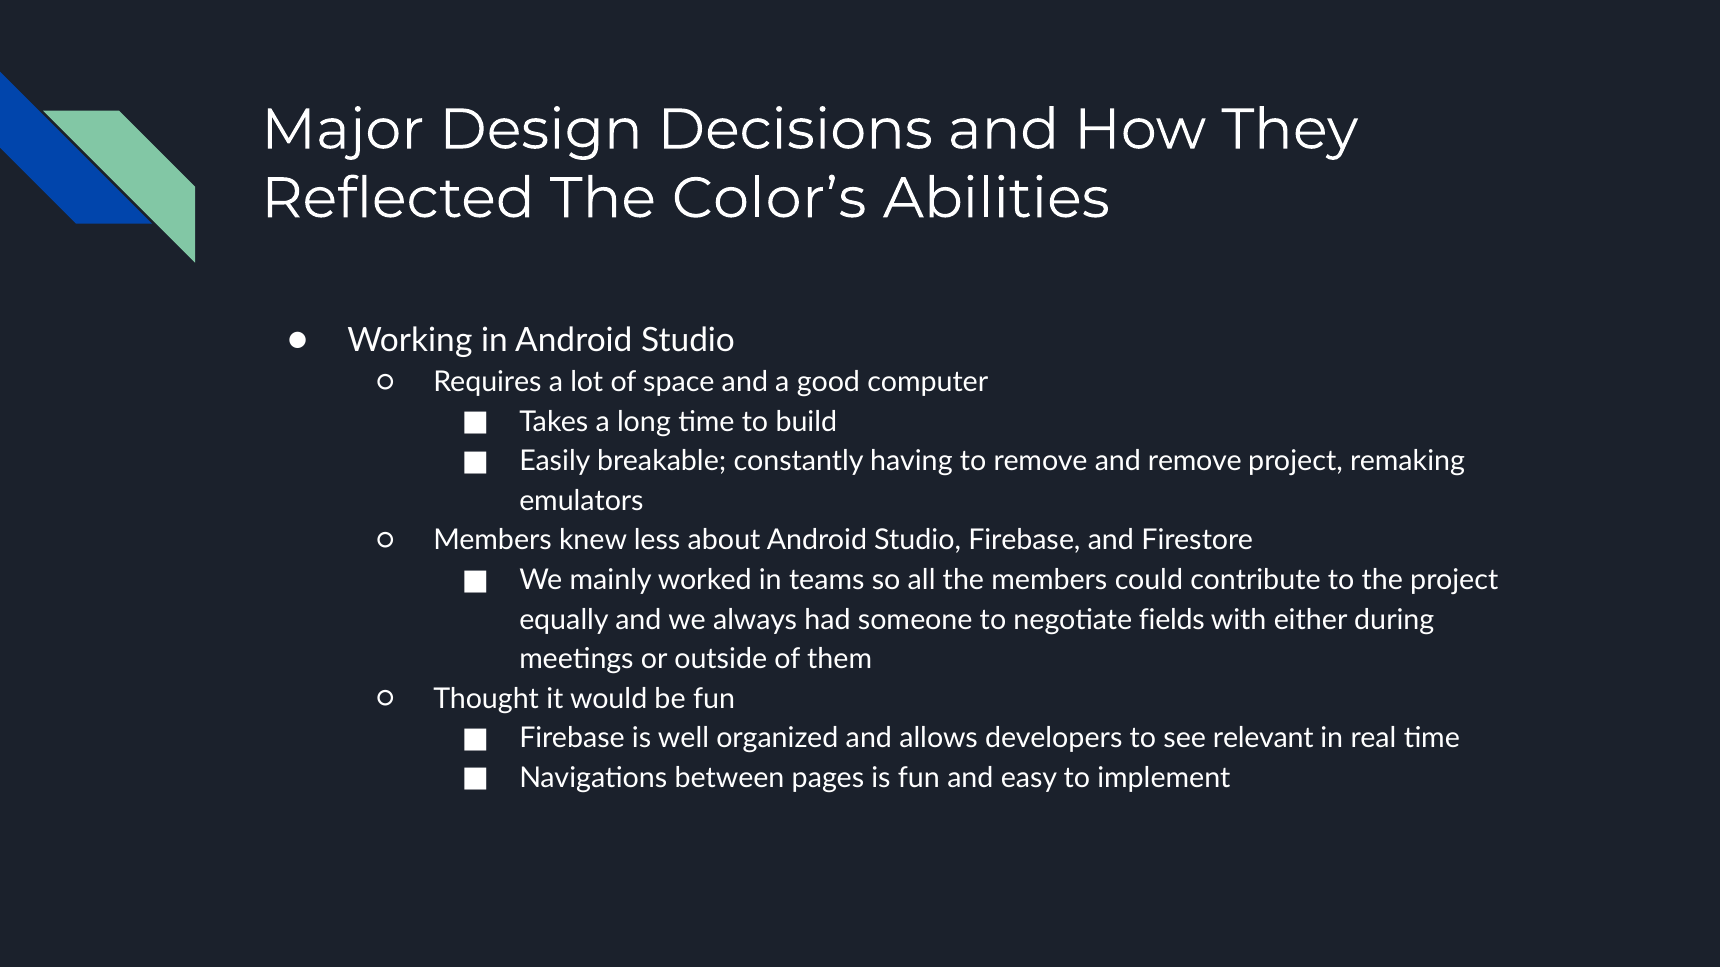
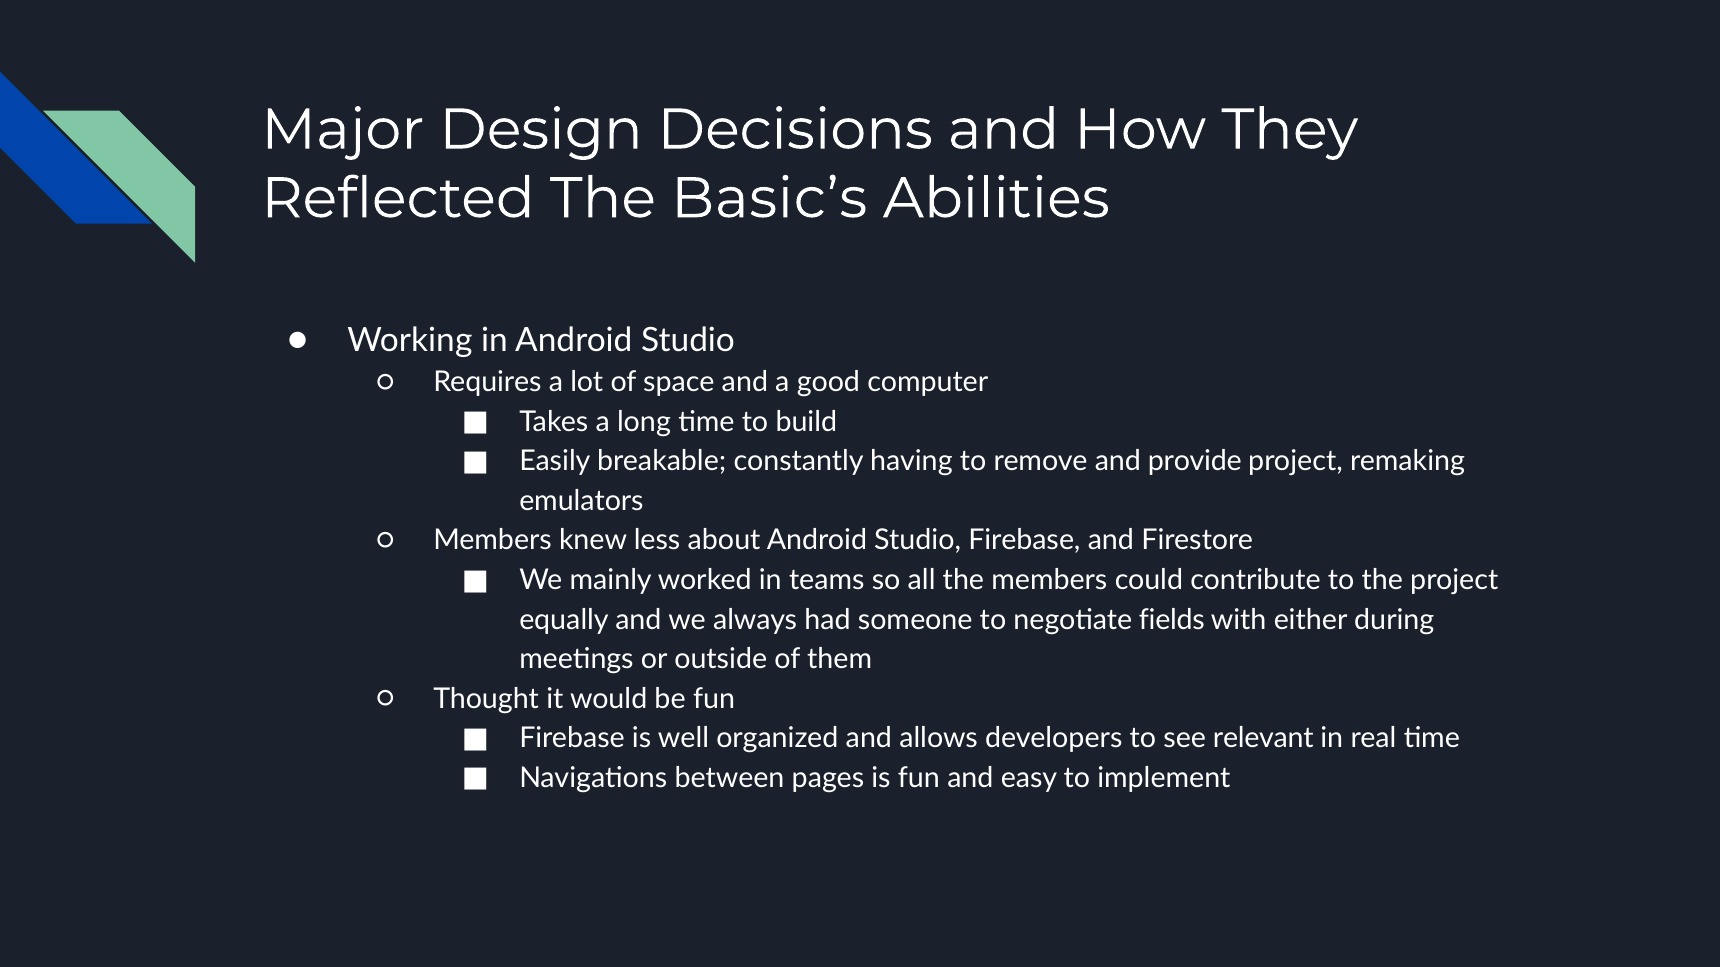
Color’s: Color’s -> Basic’s (769, 199)
and remove: remove -> provide (1195, 462)
